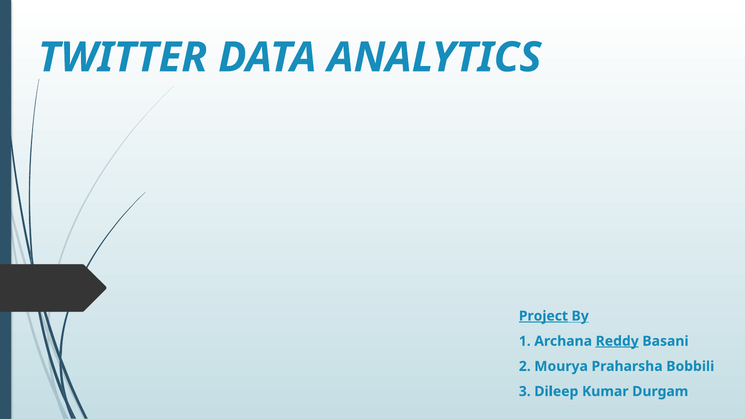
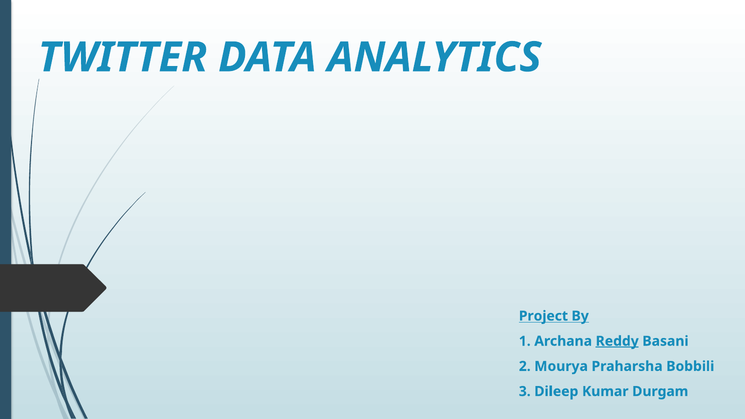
Project underline: present -> none (543, 316)
